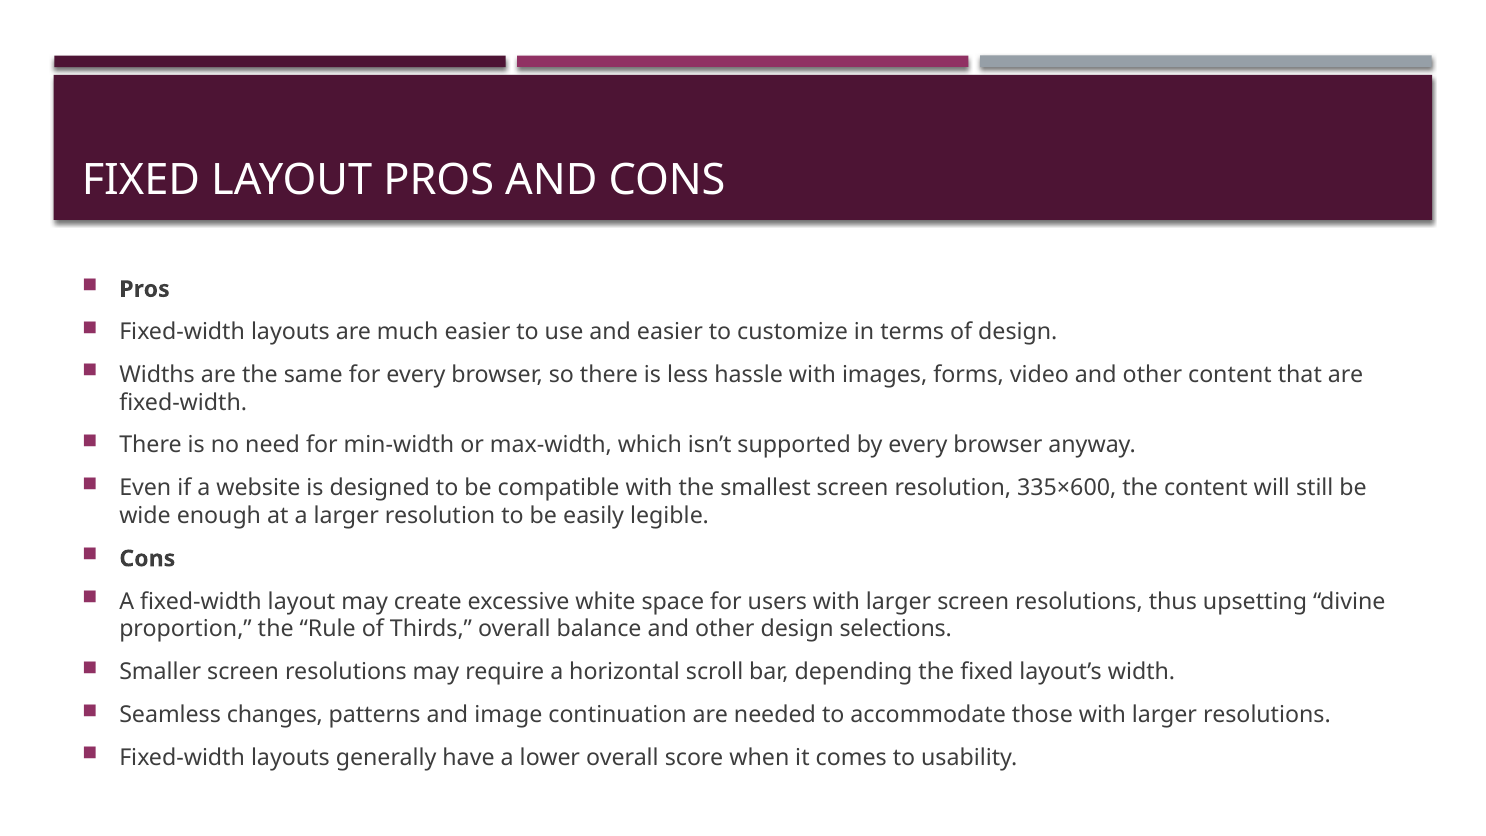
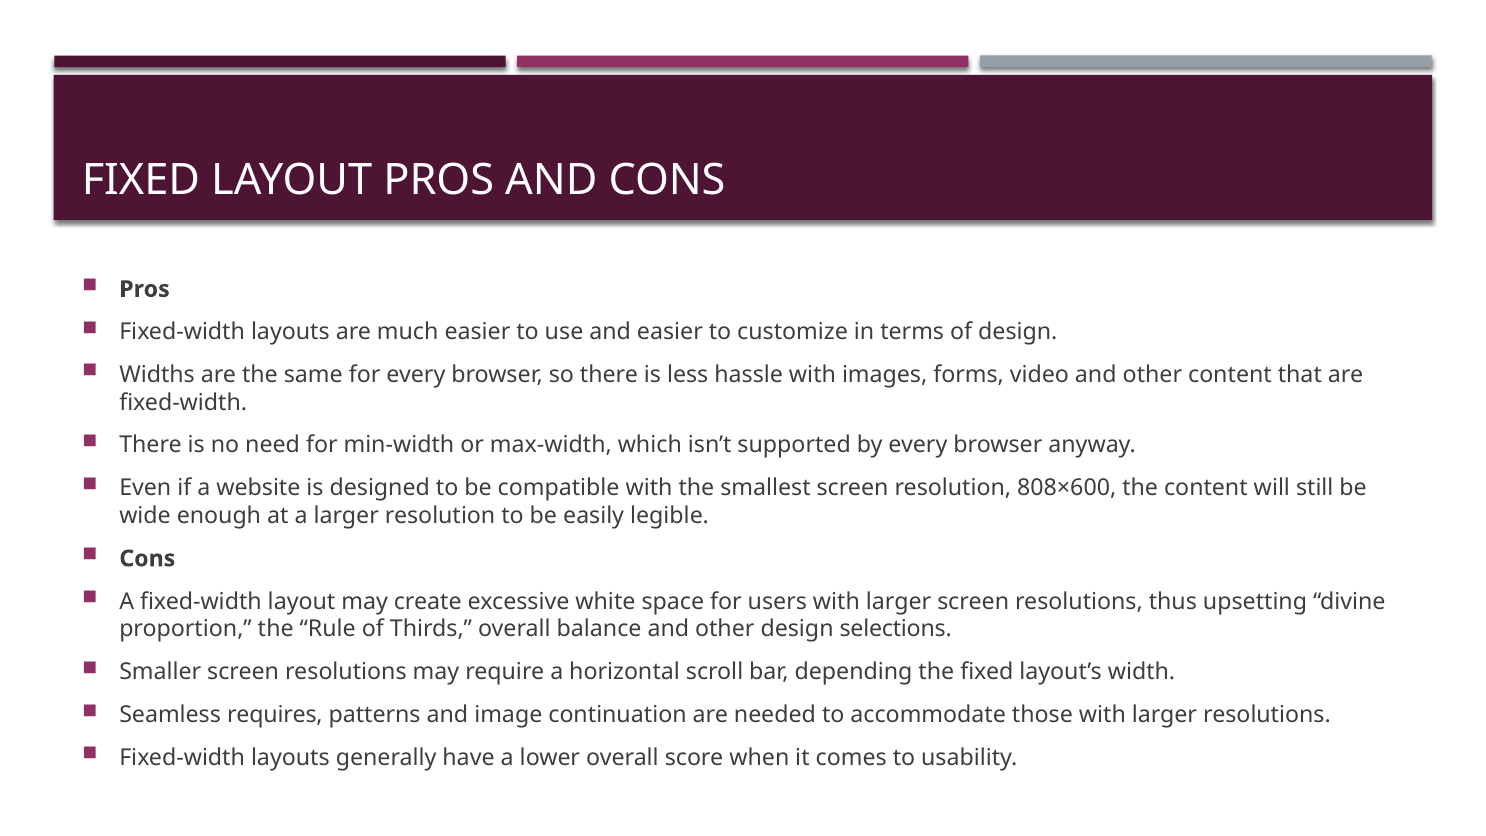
335×600: 335×600 -> 808×600 (1067, 488)
changes: changes -> requires (275, 715)
